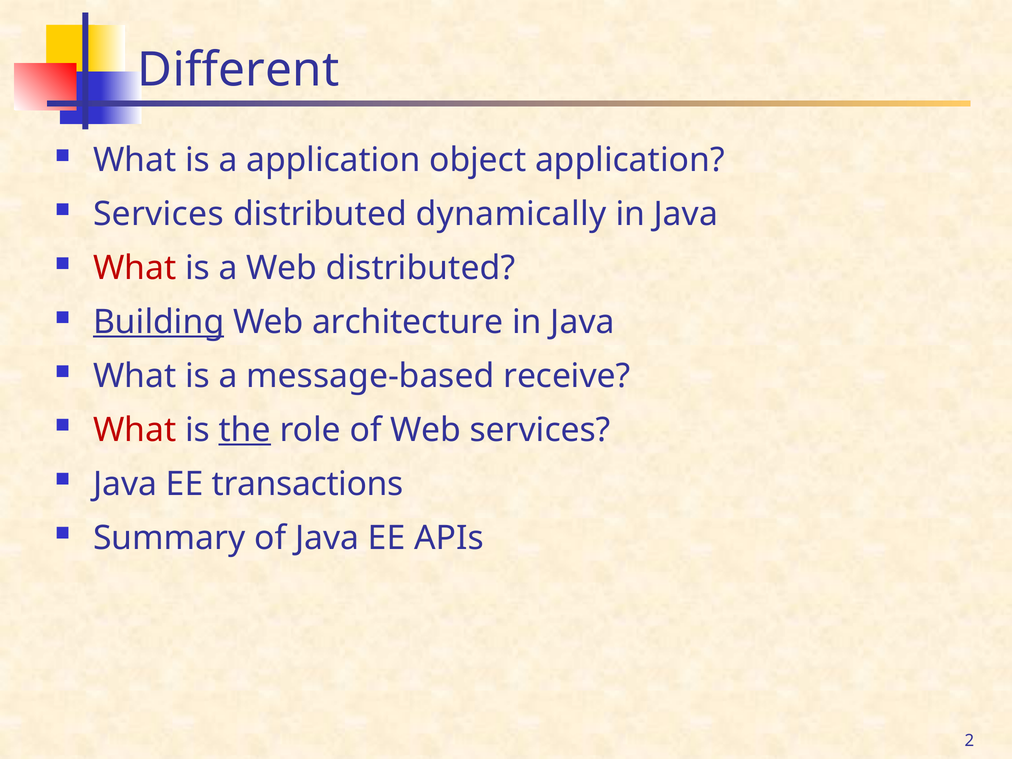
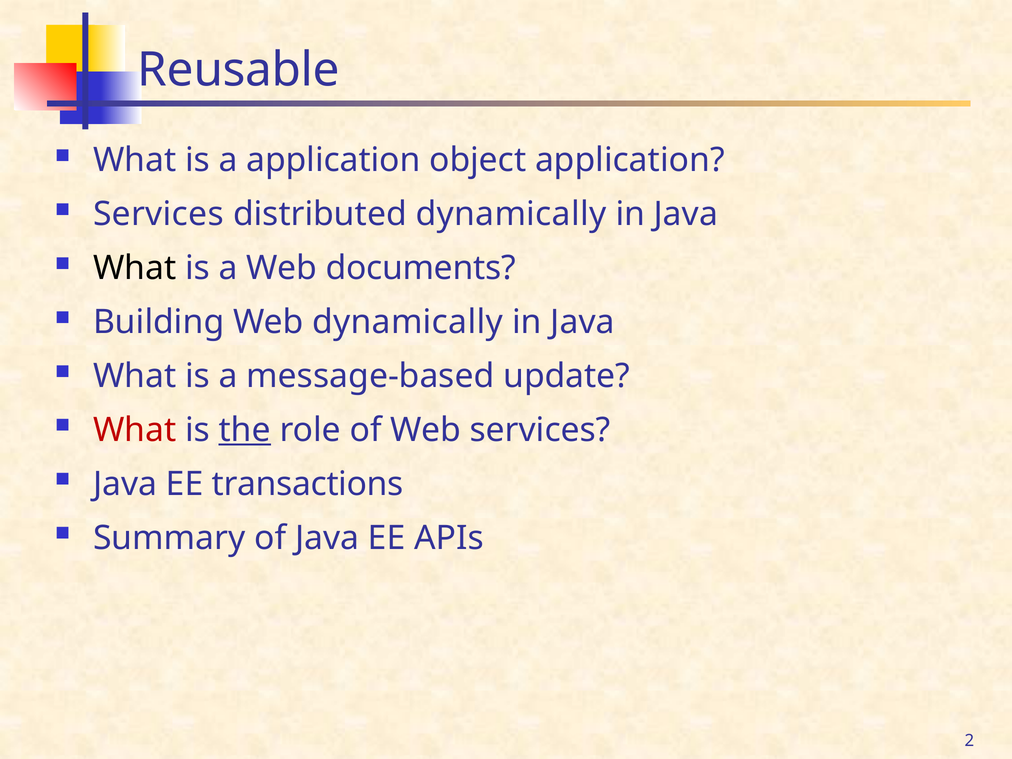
Different: Different -> Reusable (239, 70)
What colour: red -> black (135, 268)
Web distributed: distributed -> documents (421, 268)
Building underline: present -> none (159, 322)
Web architecture: architecture -> dynamically (408, 322)
receive: receive -> update (567, 376)
